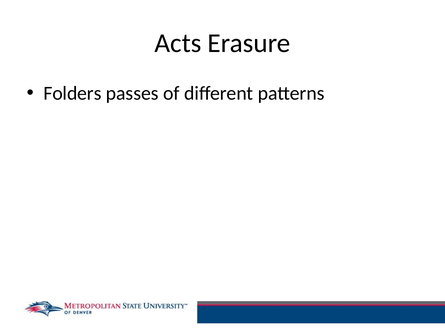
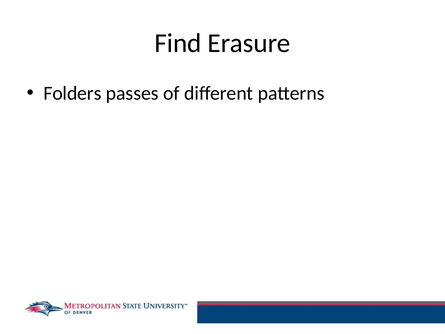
Acts: Acts -> Find (178, 43)
